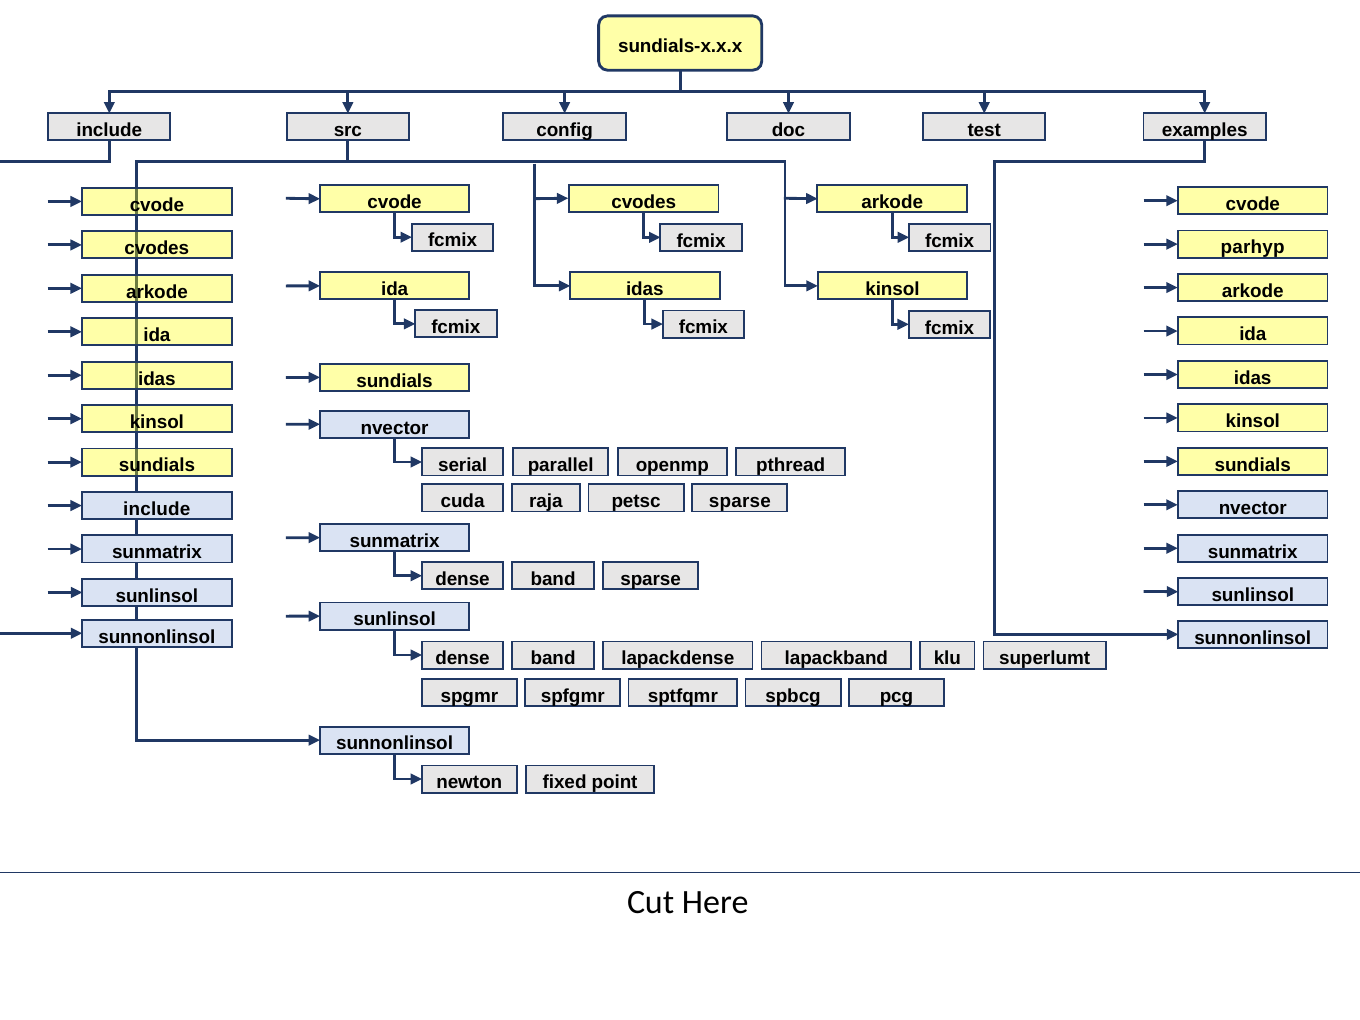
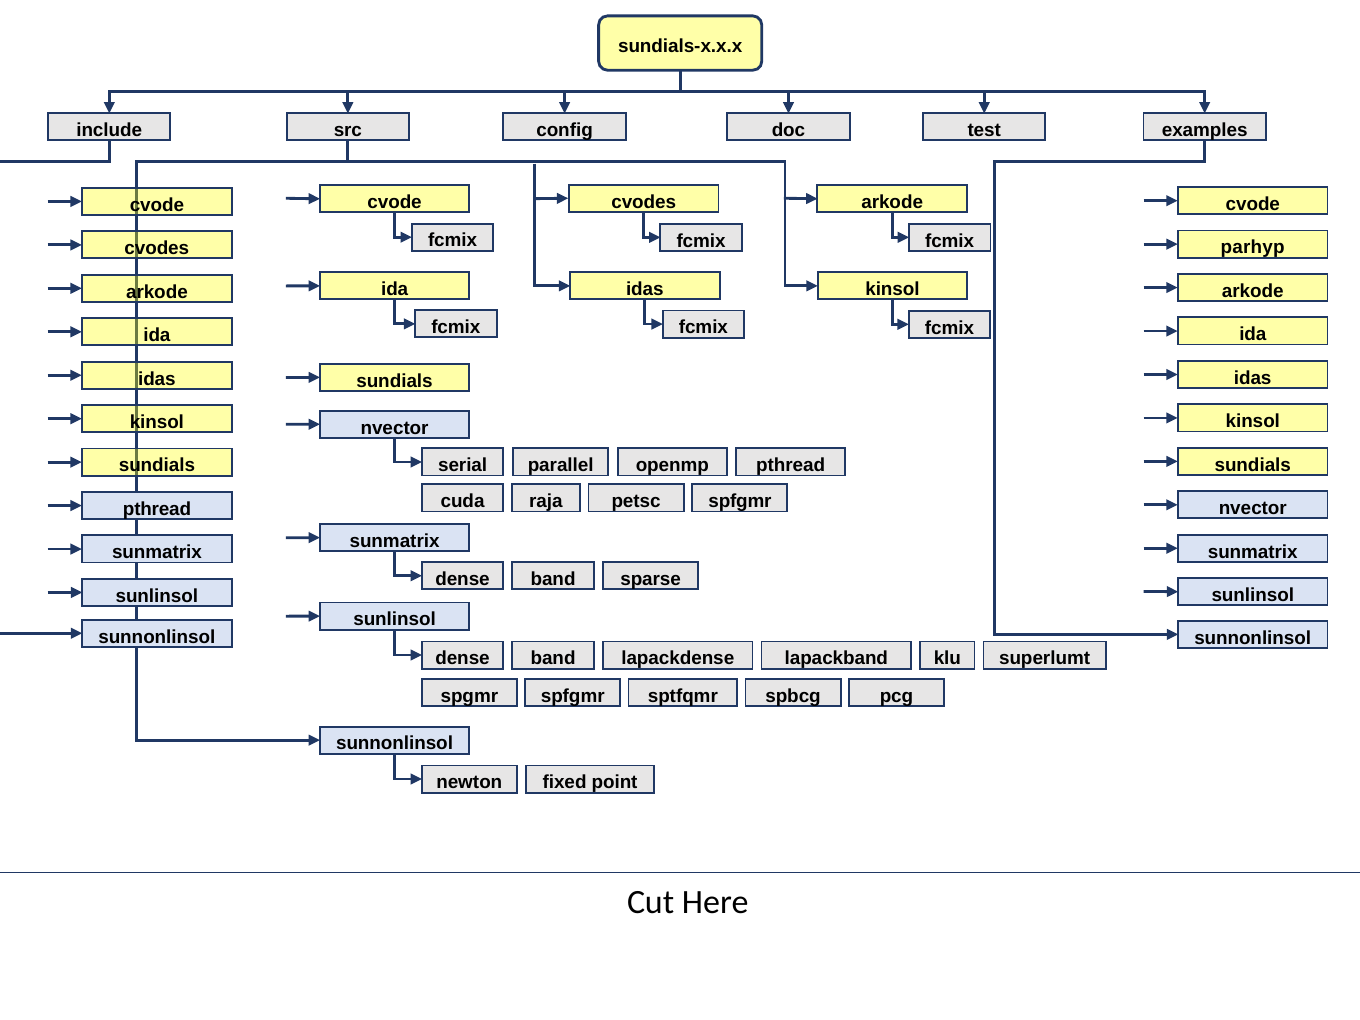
cuda sparse: sparse -> spfgmr (740, 501)
include: include -> pthread (157, 509)
